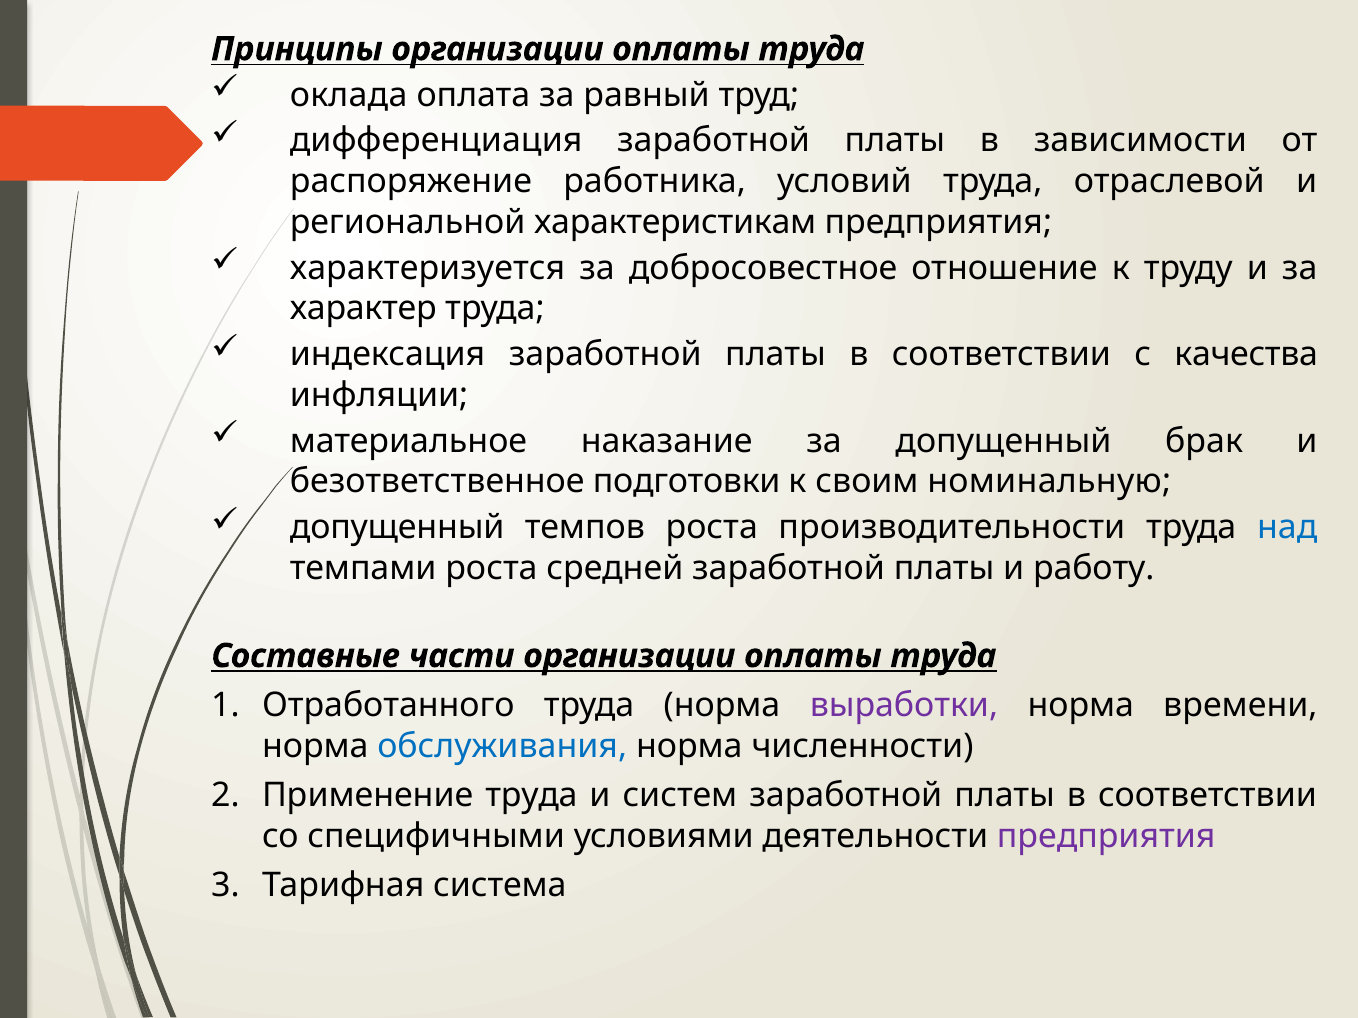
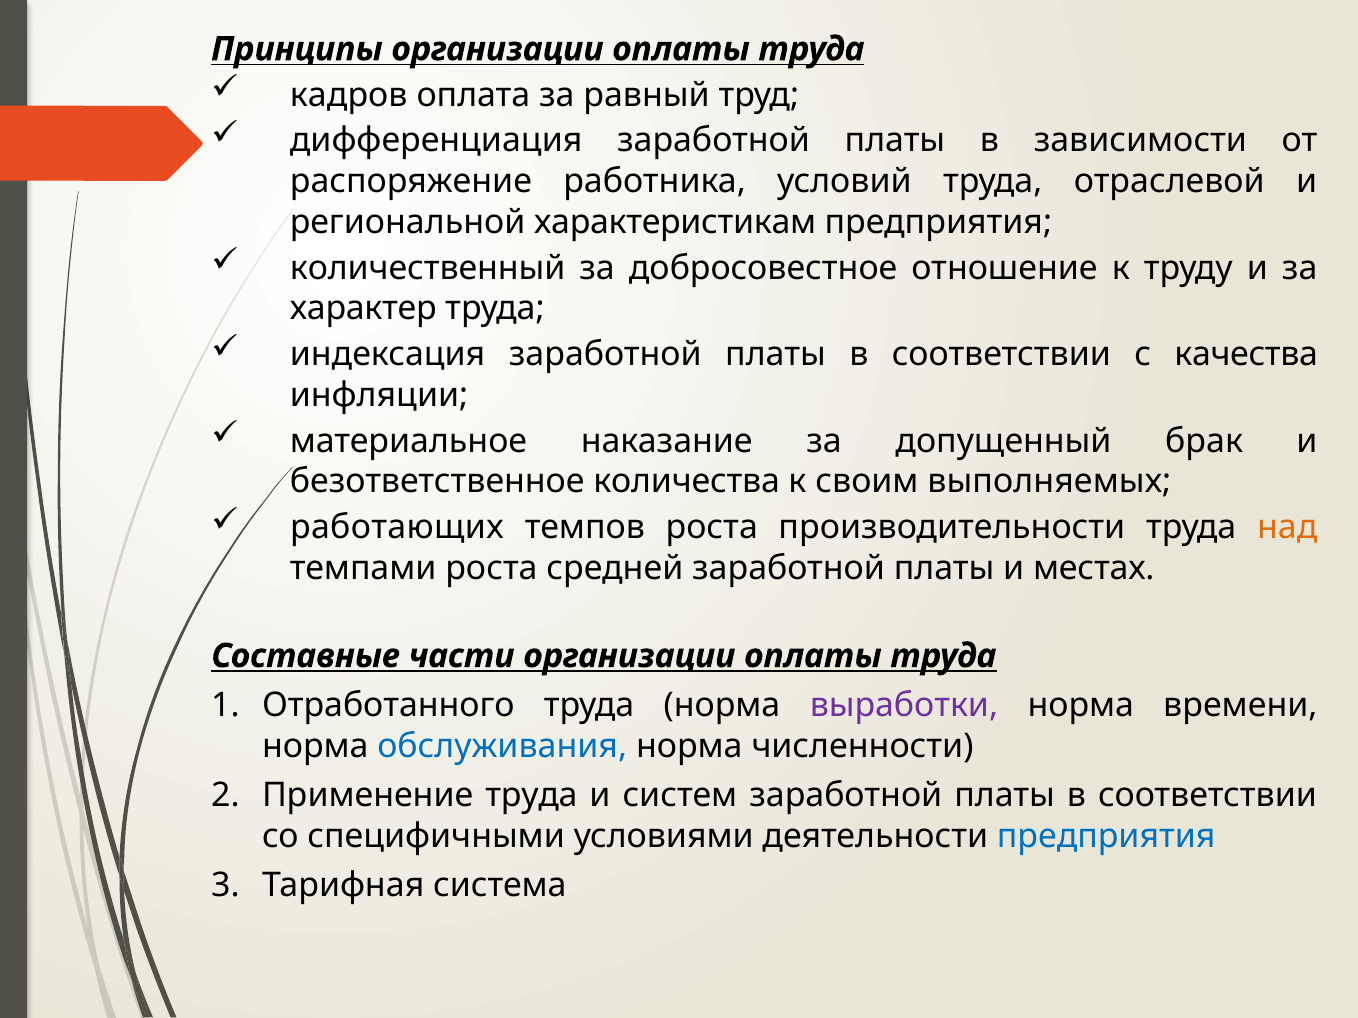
оклада: оклада -> кадров (349, 95)
характеризуется: характеризуется -> количественный (428, 268)
подготовки: подготовки -> количества (687, 482)
номинальную: номинальную -> выполняемых (1049, 482)
допущенный: допущенный -> работающих (397, 528)
над colour: blue -> orange (1287, 528)
работу: работу -> местах (1094, 569)
предприятия colour: purple -> blue (1106, 836)
